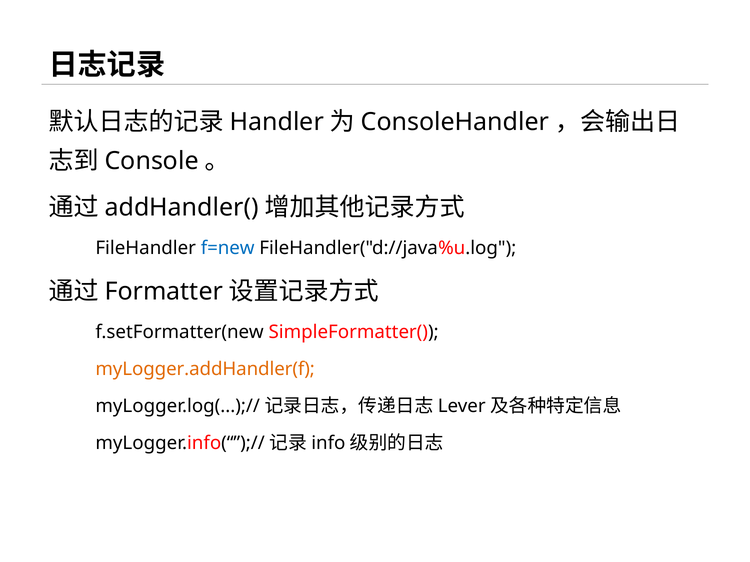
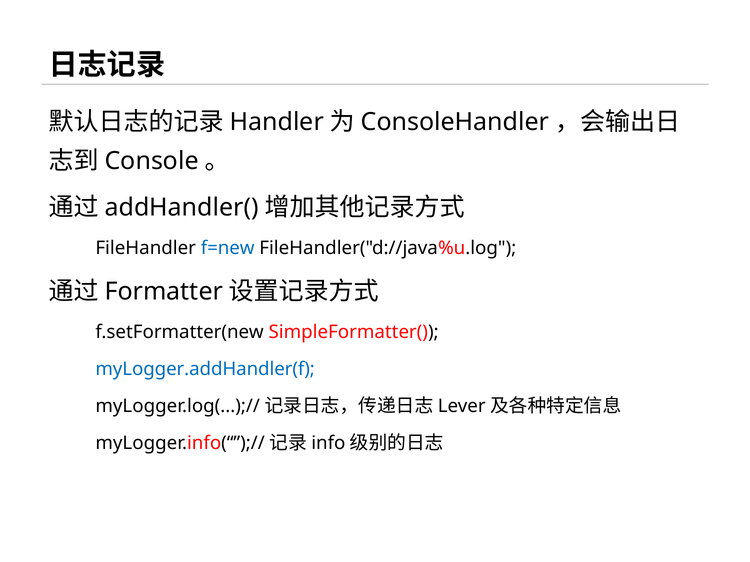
myLogger.addHandler(f colour: orange -> blue (205, 369)
